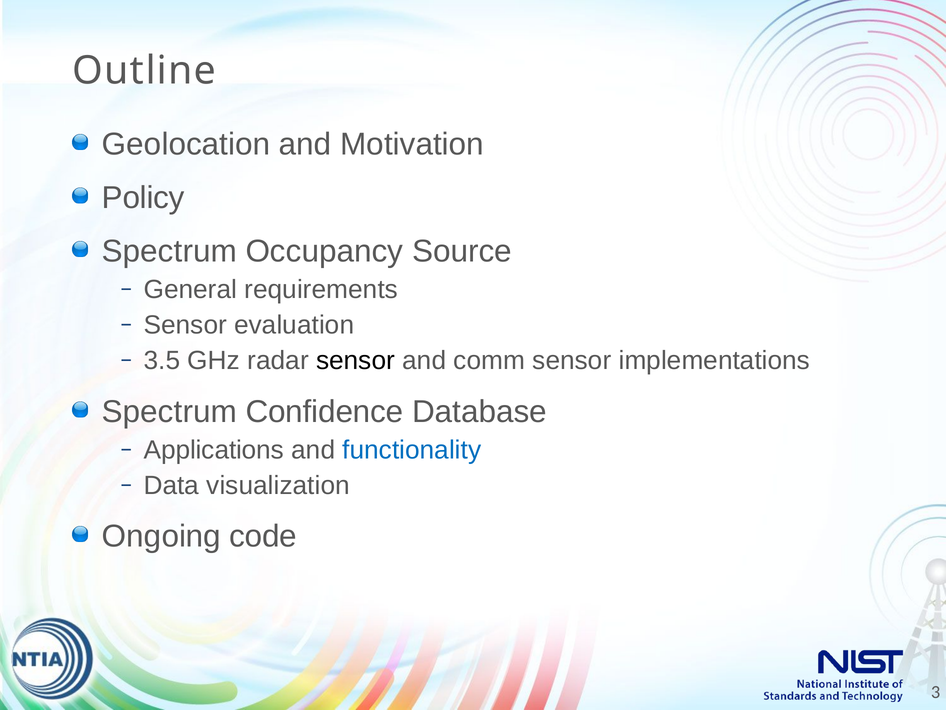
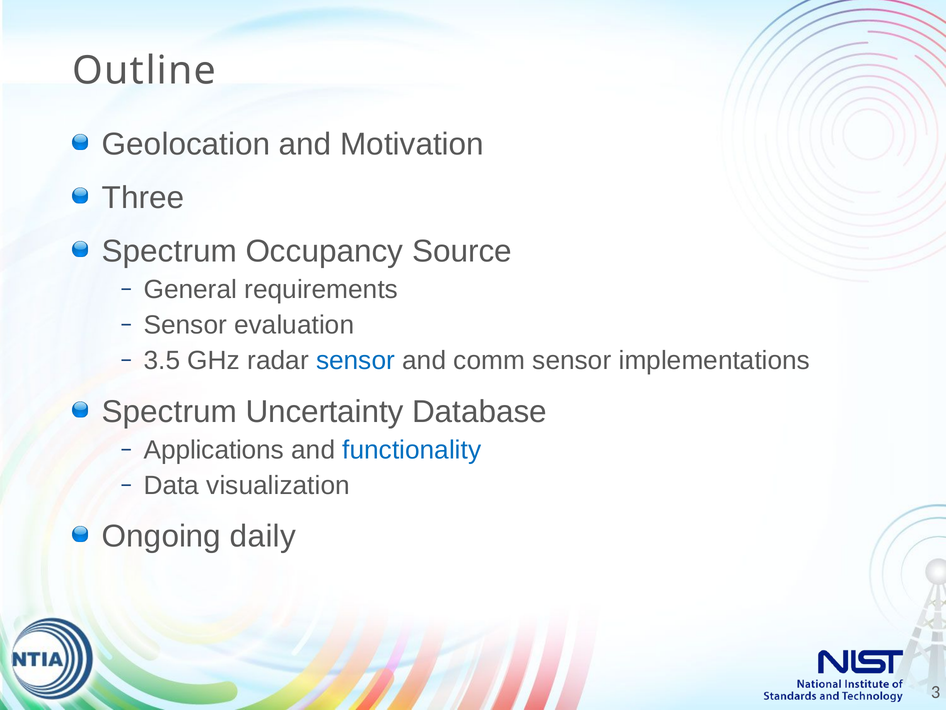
Policy: Policy -> Three (143, 198)
sensor colour: black -> blue (356, 360)
Confidence: Confidence -> Uncertainty (324, 411)
code: code -> daily (263, 536)
